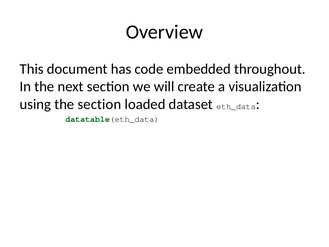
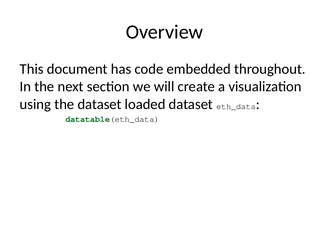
the section: section -> dataset (100, 104)
